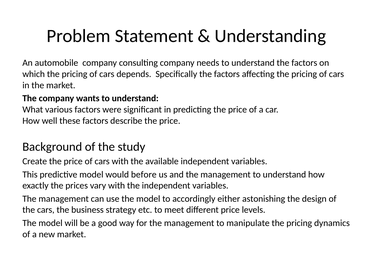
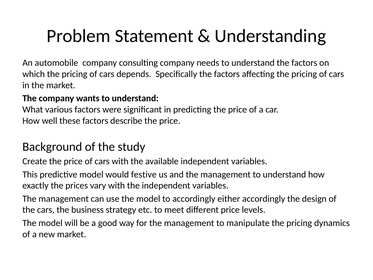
before: before -> festive (144, 174)
either astonishing: astonishing -> accordingly (264, 199)
